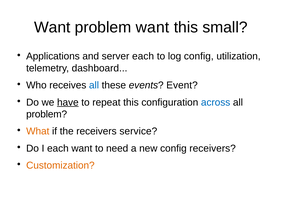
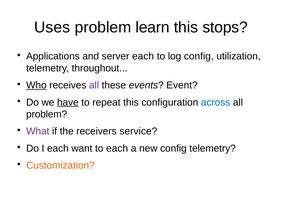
Want: Want -> Uses (52, 27)
problem want: want -> learn (153, 27)
small: small -> stops (225, 27)
dashboard: dashboard -> throughout (100, 68)
Who underline: none -> present (36, 85)
all colour: blue -> purple (94, 85)
What colour: orange -> purple (38, 131)
to need: need -> each (117, 148)
config receivers: receivers -> telemetry (213, 148)
